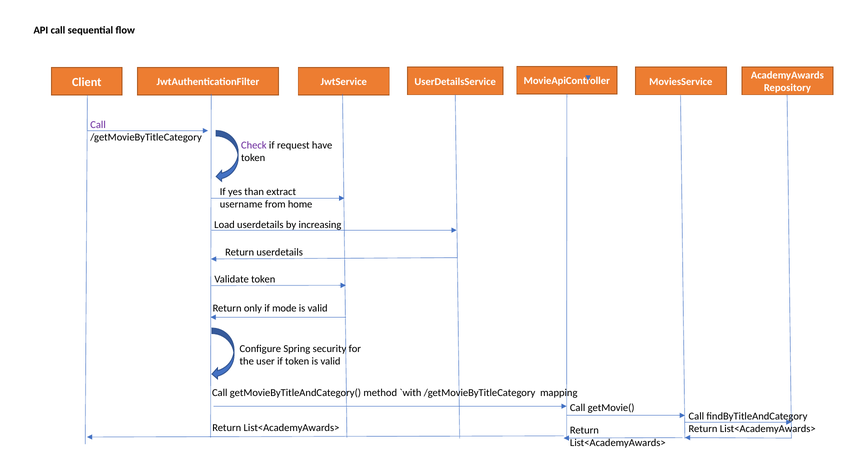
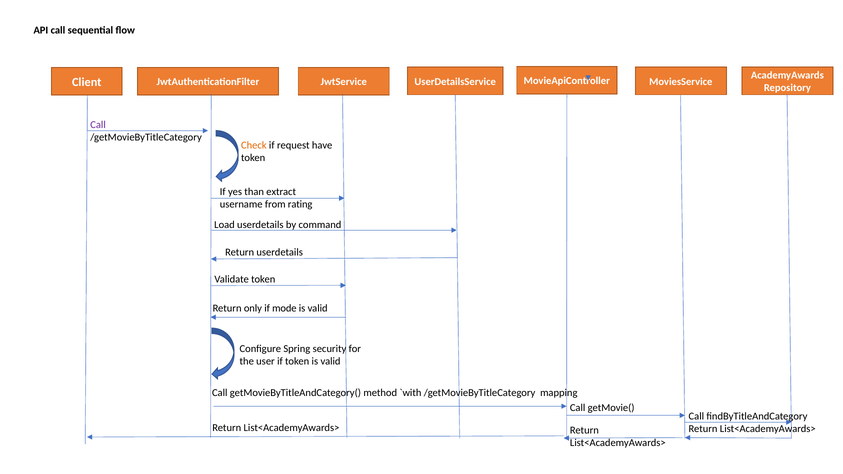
Check colour: purple -> orange (254, 145)
home: home -> rating (300, 205)
increasing: increasing -> command (320, 225)
